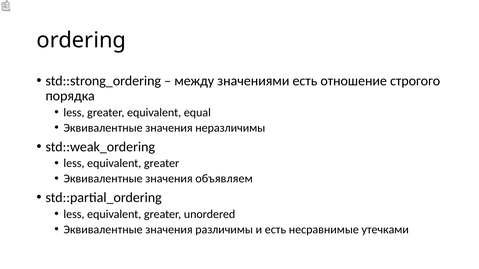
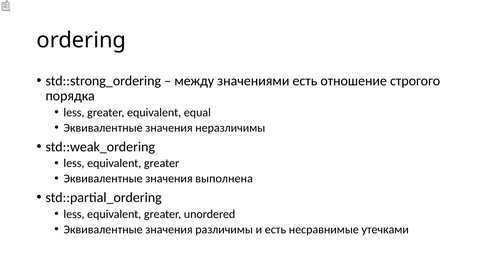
объявляем: объявляем -> выполнена (224, 179)
